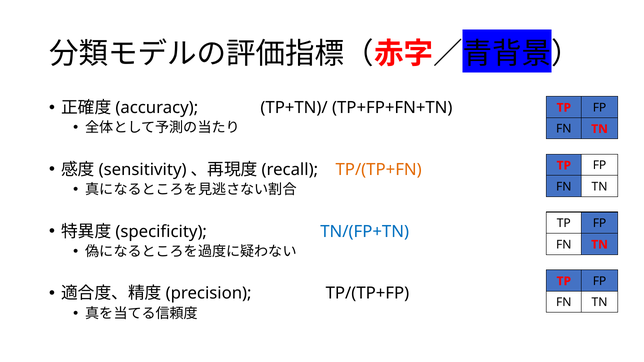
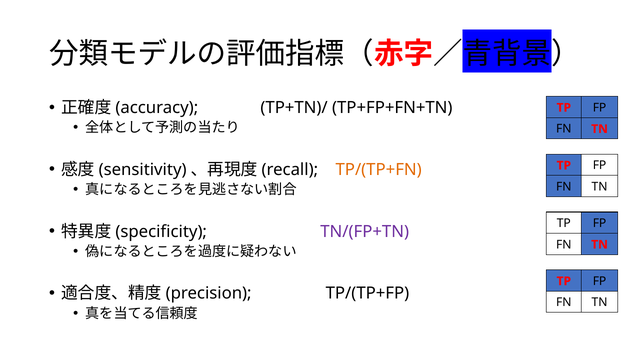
TN/(FP+TN colour: blue -> purple (365, 232)
